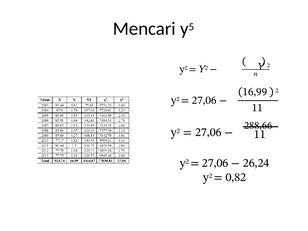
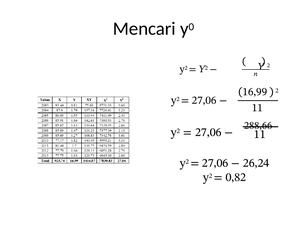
5: 5 -> 0 (191, 27)
